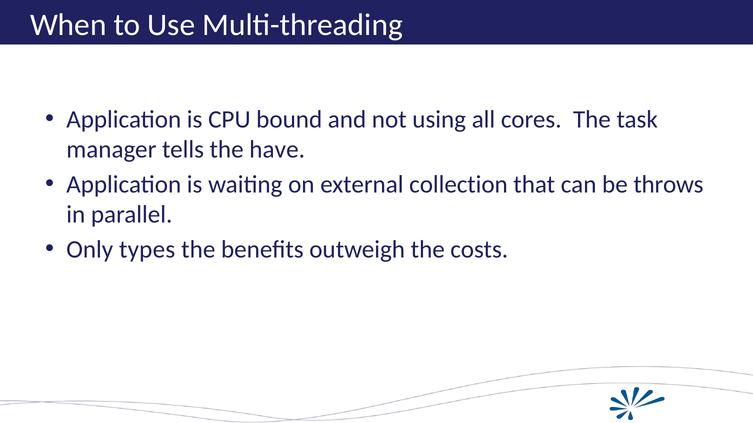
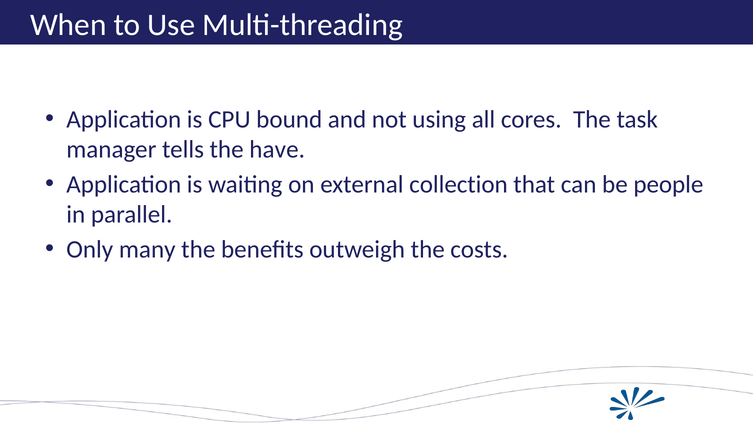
throws: throws -> people (668, 185)
types: types -> many (147, 250)
